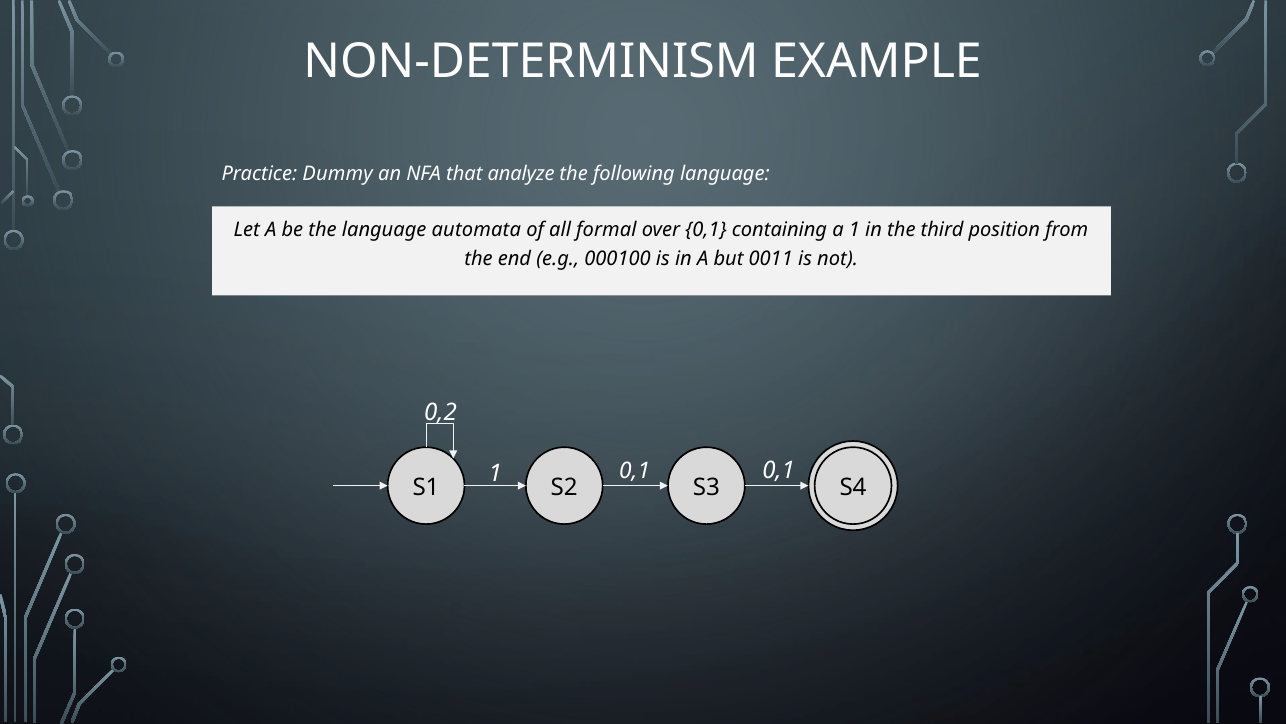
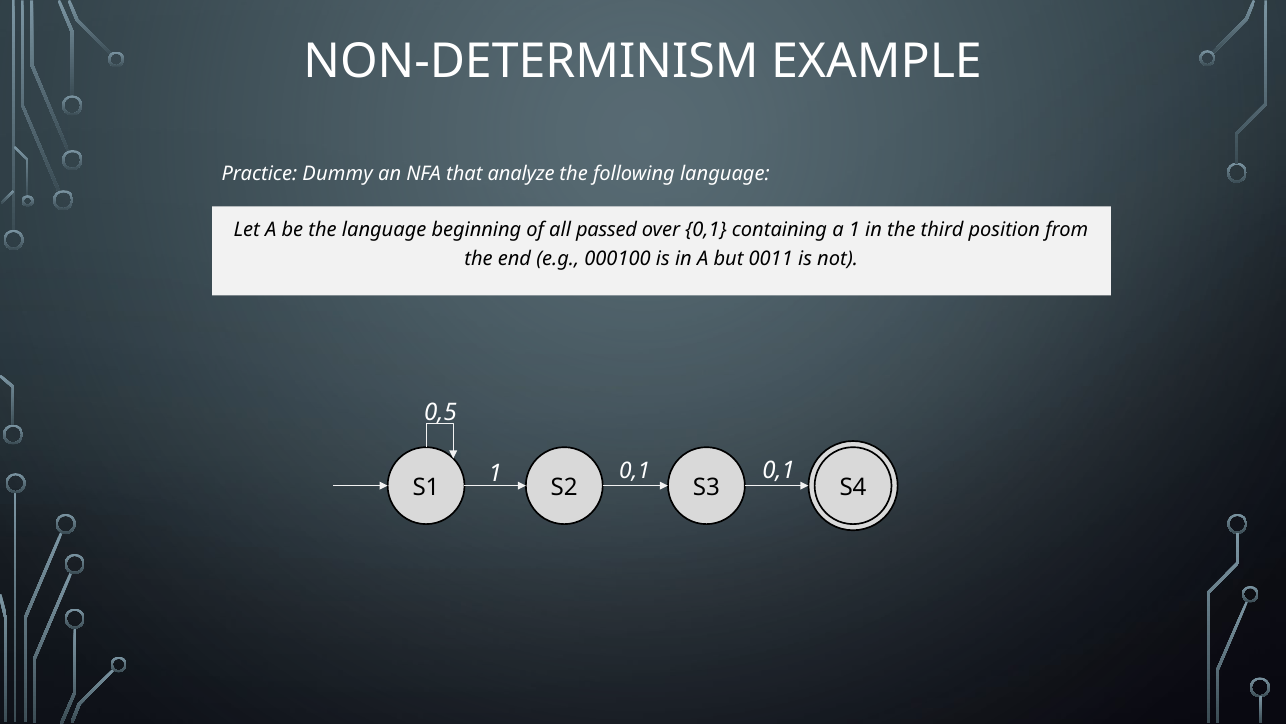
automata: automata -> beginning (476, 229)
formal: formal -> passed (607, 229)
0,2: 0,2 -> 0,5 (440, 412)
